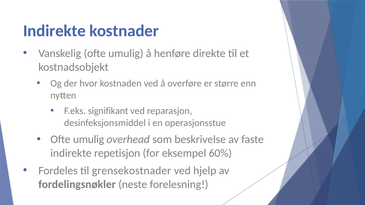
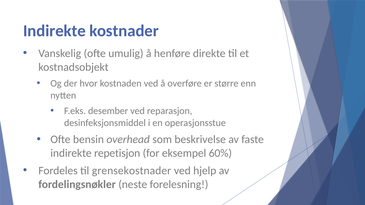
signifikant: signifikant -> desember (108, 111)
umulig: umulig -> bensin (88, 140)
